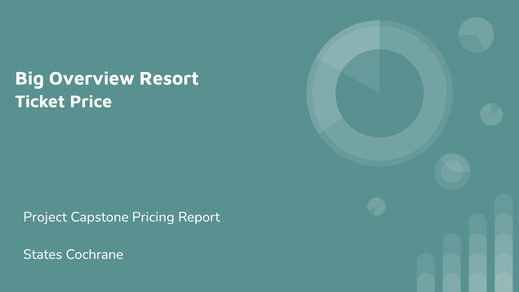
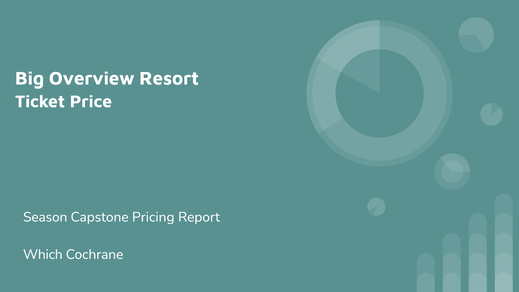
Project: Project -> Season (45, 217)
States: States -> Which (43, 254)
